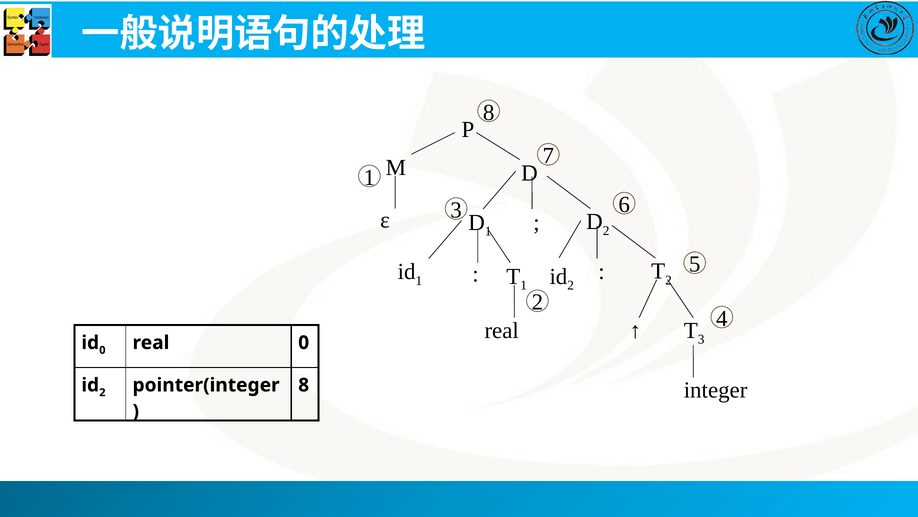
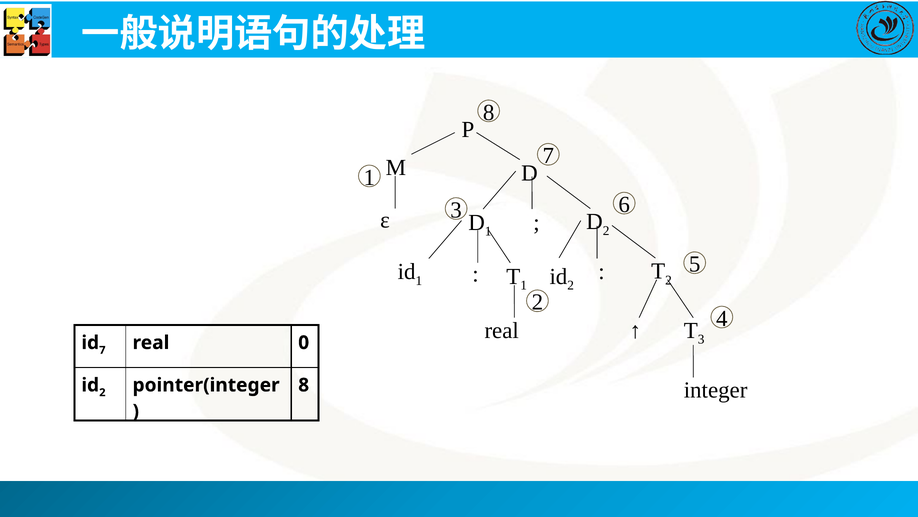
0: 0 -> 7 (102, 350)
